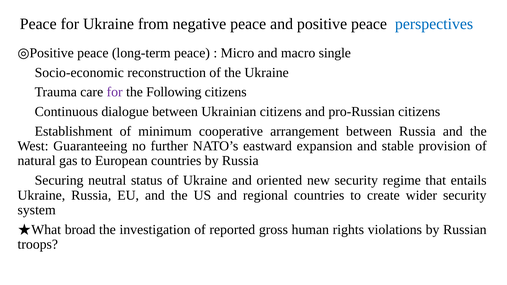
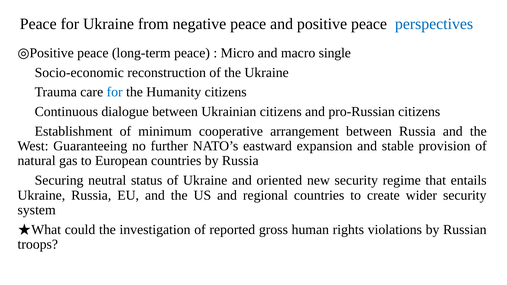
for colour: purple -> blue (115, 92)
Following: Following -> Humanity (174, 92)
broad: broad -> could (80, 230)
